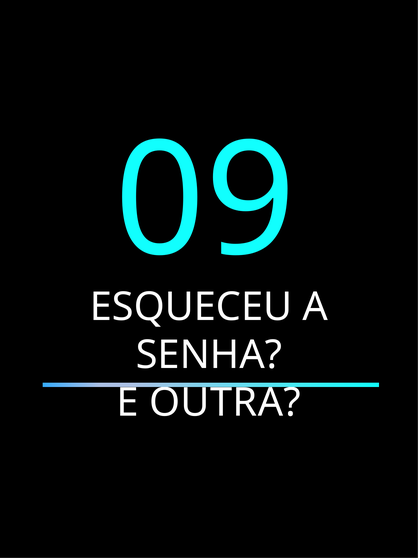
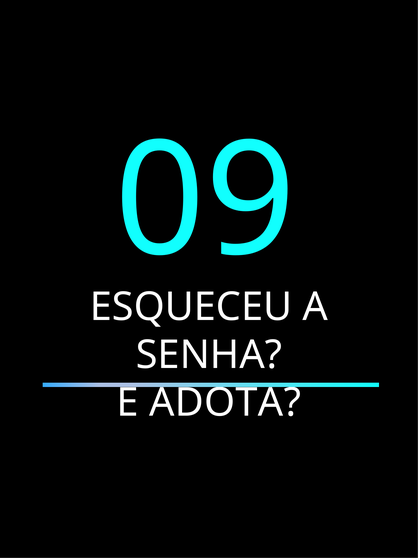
OUTRA: OUTRA -> ADOTA (225, 402)
